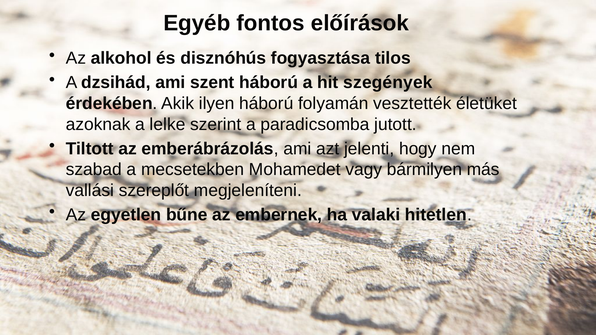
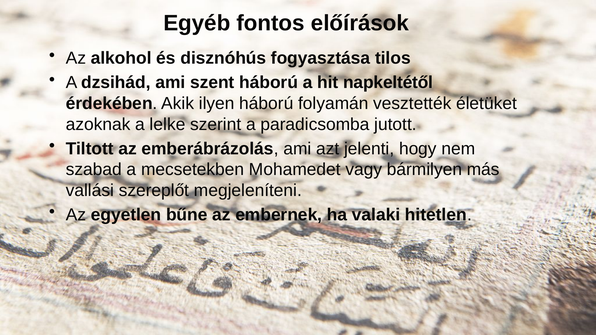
szegények: szegények -> napkeltétől (388, 83)
